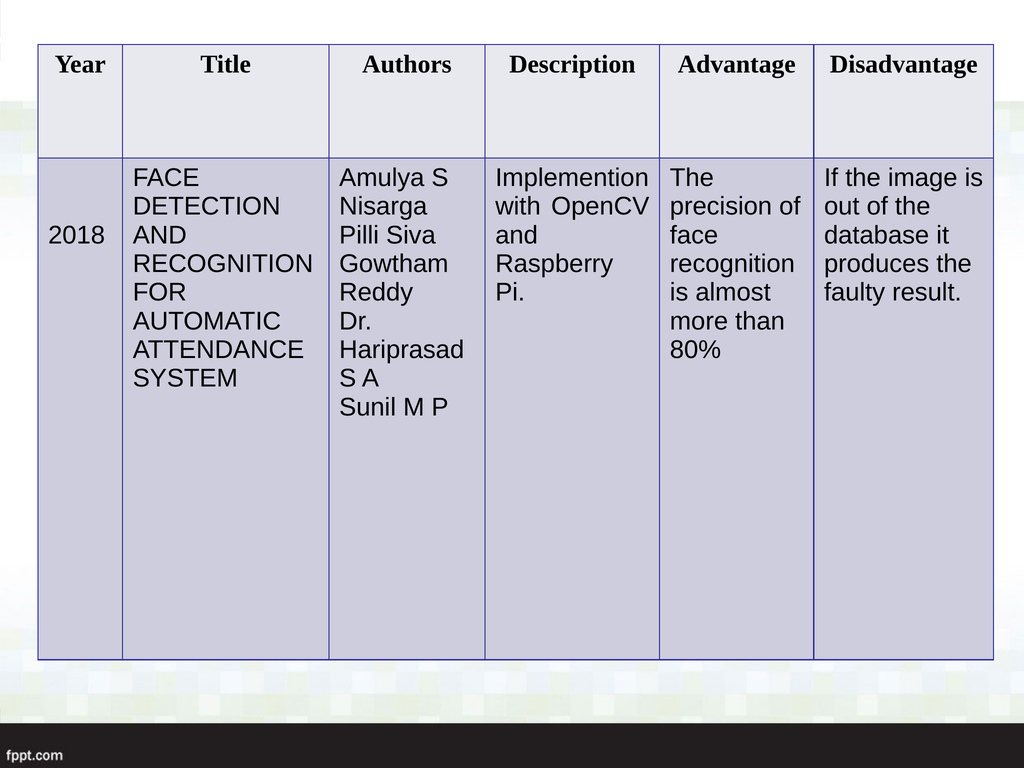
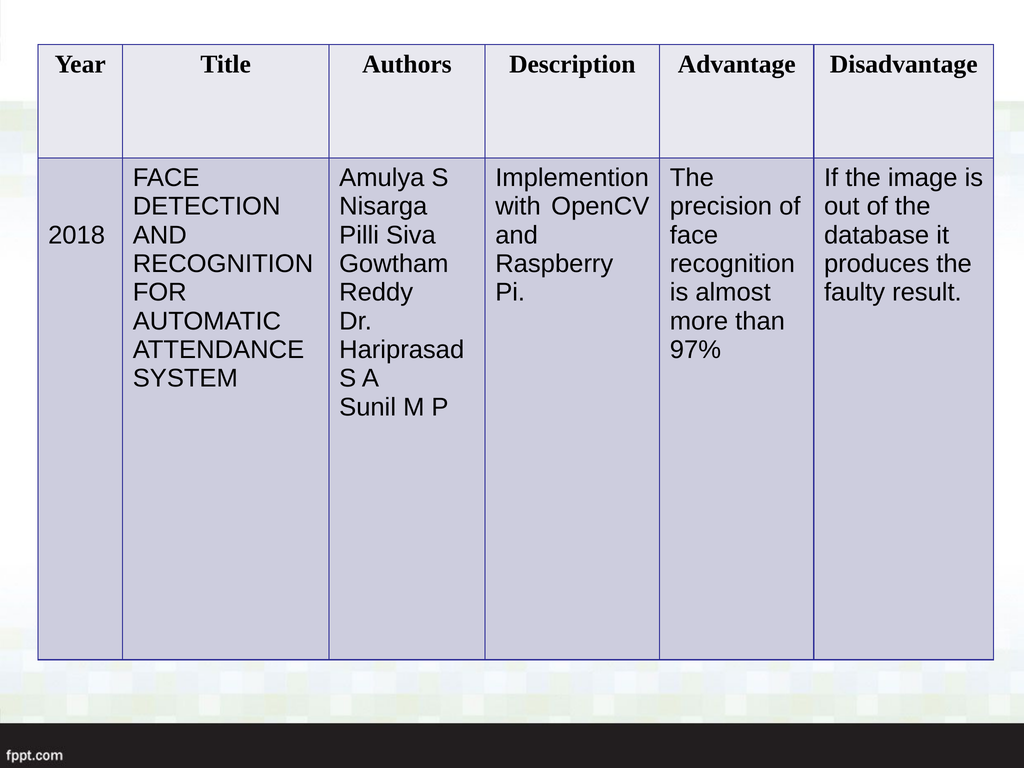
80%: 80% -> 97% (695, 350)
